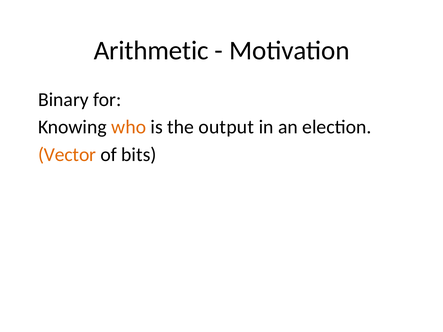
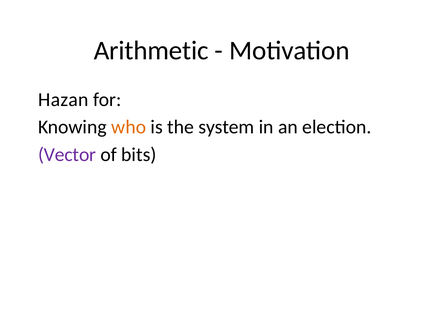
Binary: Binary -> Hazan (63, 100)
output: output -> system (226, 127)
Vector colour: orange -> purple (67, 155)
